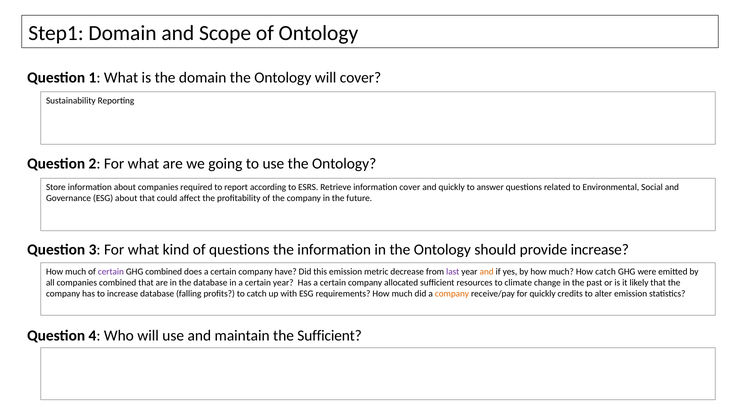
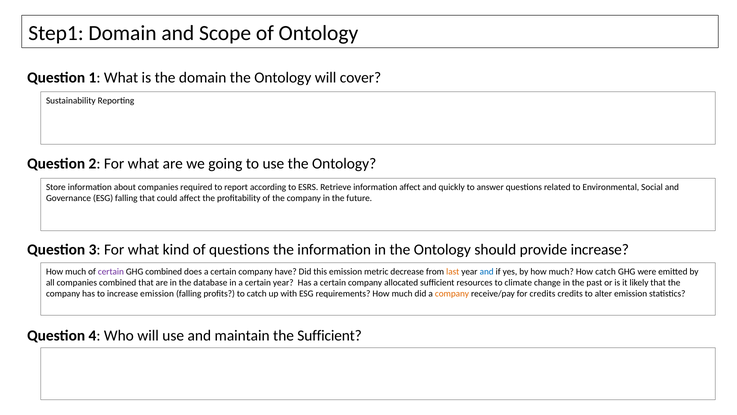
information cover: cover -> affect (410, 187)
ESG about: about -> falling (126, 198)
last colour: purple -> orange (453, 271)
and colour: orange -> blue (487, 271)
increase database: database -> emission (157, 294)
for quickly: quickly -> credits (543, 294)
